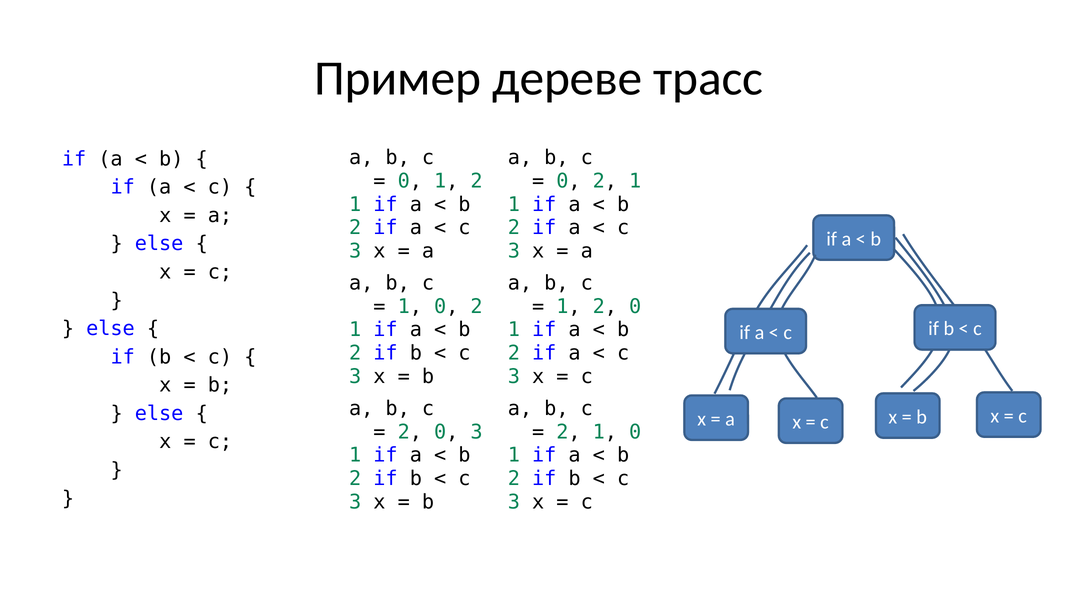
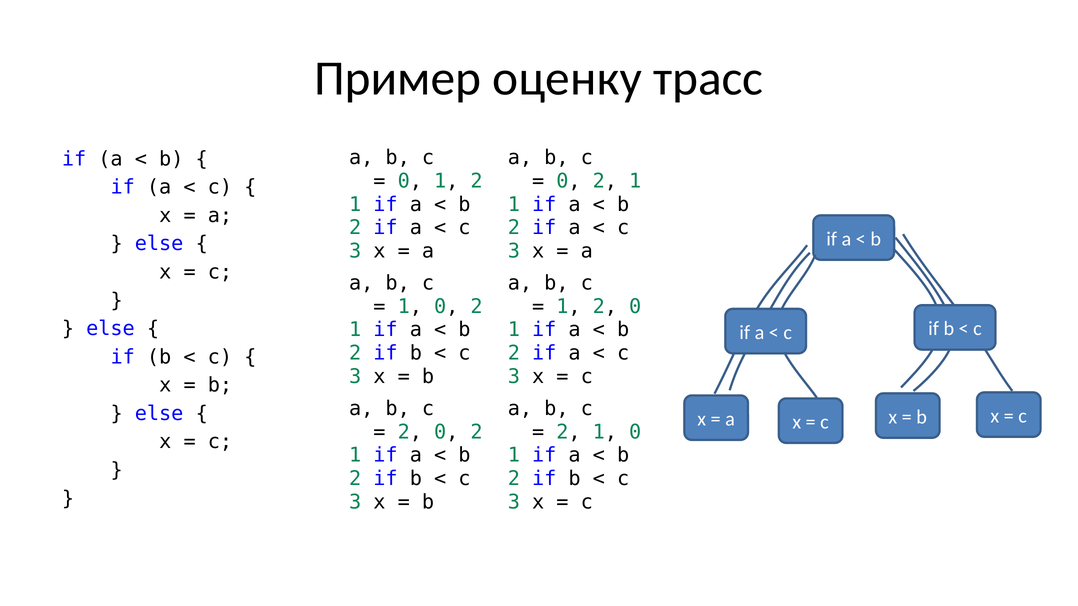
дереве: дереве -> оценку (567, 78)
2 0 3: 3 -> 2 (476, 432)
